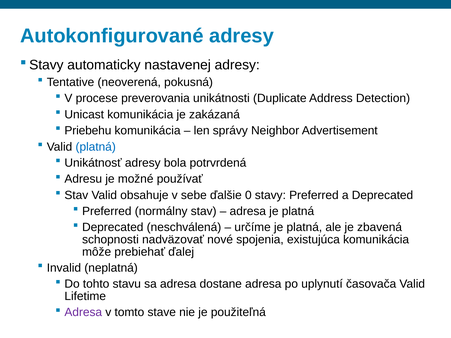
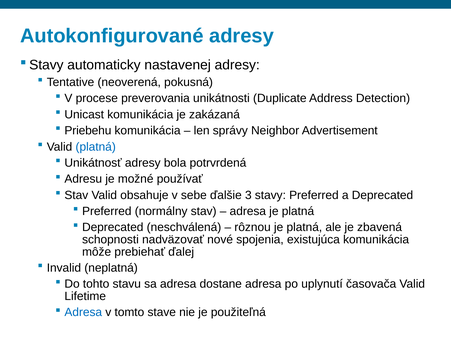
0: 0 -> 3 (248, 195)
určíme: určíme -> rôznou (253, 228)
Adresa colour: purple -> blue (83, 313)
